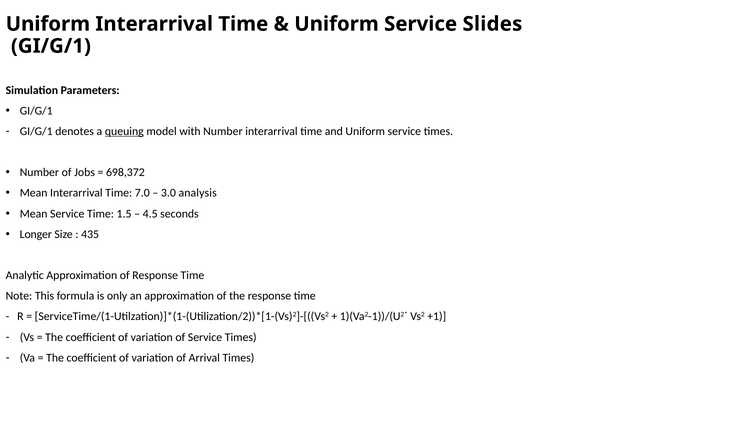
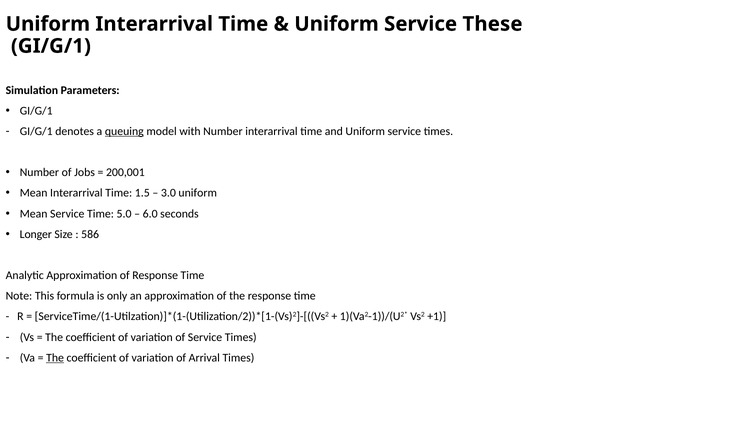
Slides: Slides -> These (492, 24)
698,372: 698,372 -> 200,001 (125, 173)
7.0: 7.0 -> 1.5 (142, 193)
3.0 analysis: analysis -> uniform (198, 193)
1.5: 1.5 -> 5.0 (124, 214)
4.5: 4.5 -> 6.0 (150, 214)
435: 435 -> 586 (90, 234)
The underline: none -> present (55, 358)
